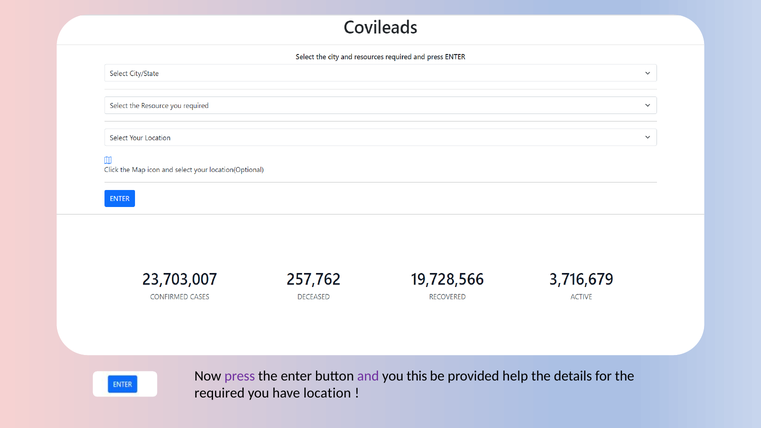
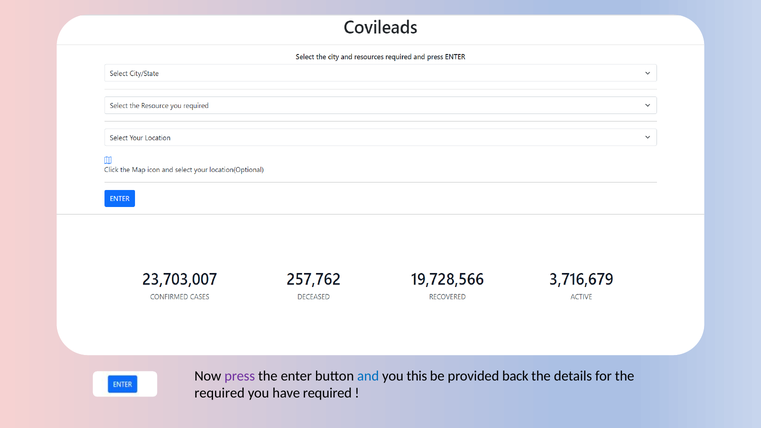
and colour: purple -> blue (368, 376)
help: help -> back (515, 376)
have location: location -> required (327, 393)
